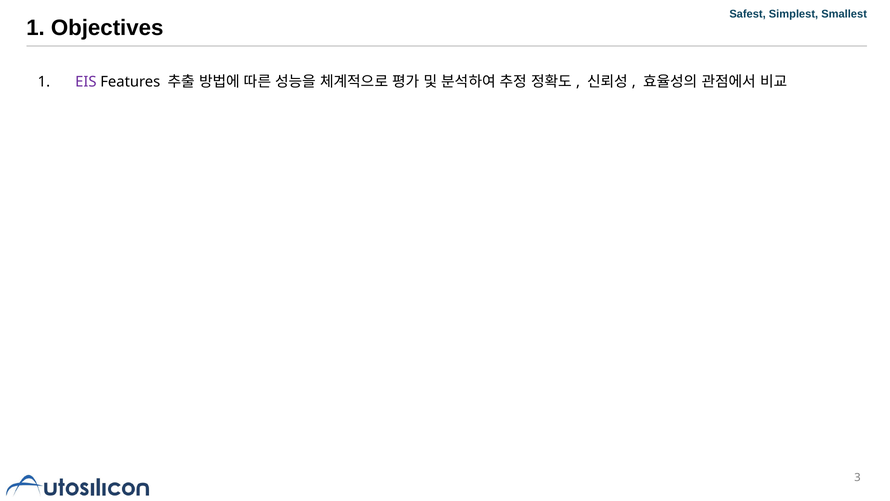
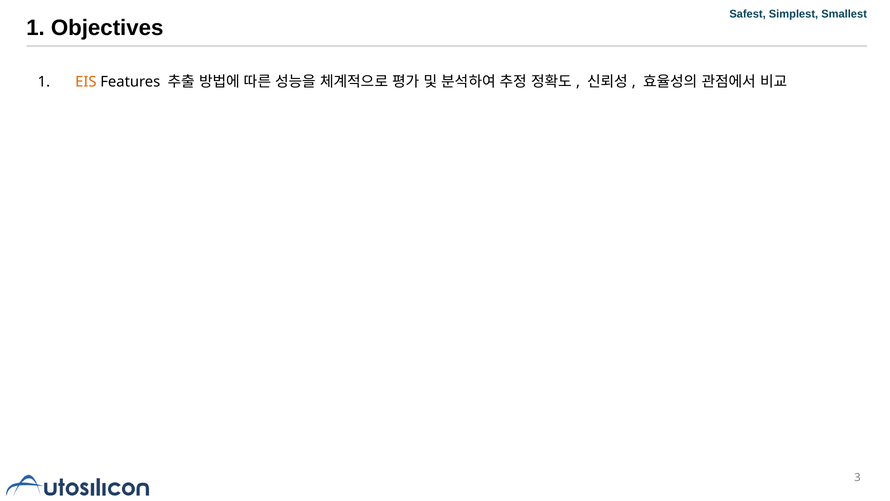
EIS colour: purple -> orange (86, 82)
